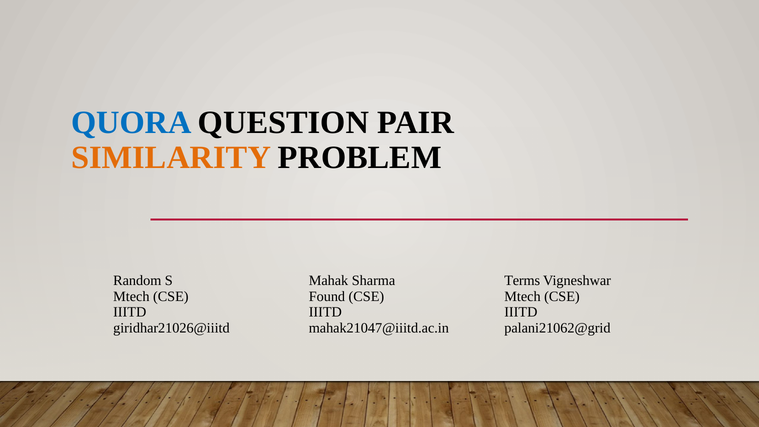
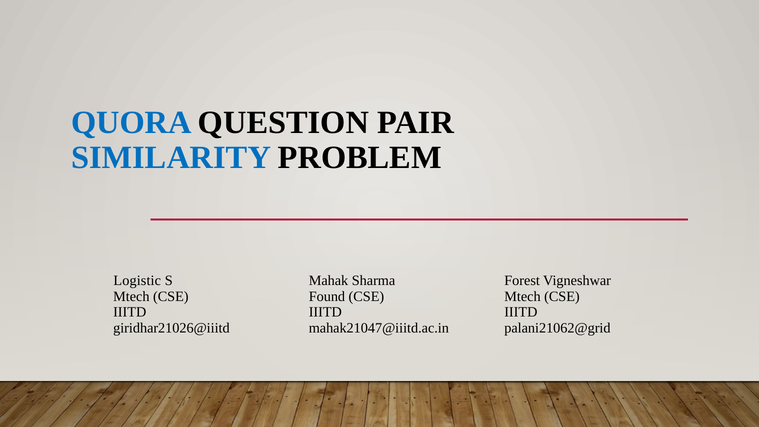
SIMILARITY colour: orange -> blue (171, 158)
Random: Random -> Logistic (137, 281)
Terms: Terms -> Forest (522, 281)
